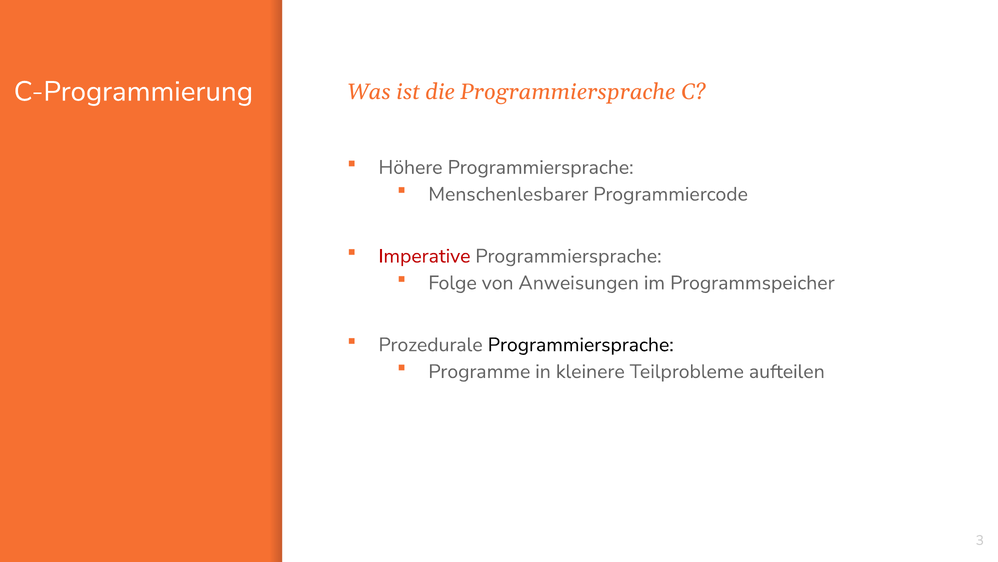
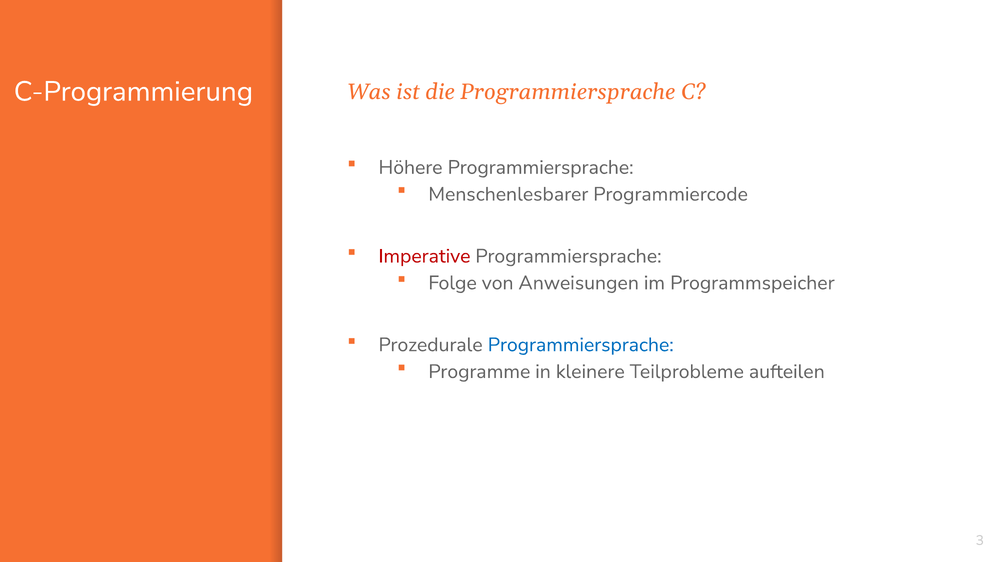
Programmiersprache colour: black -> blue (581, 344)
